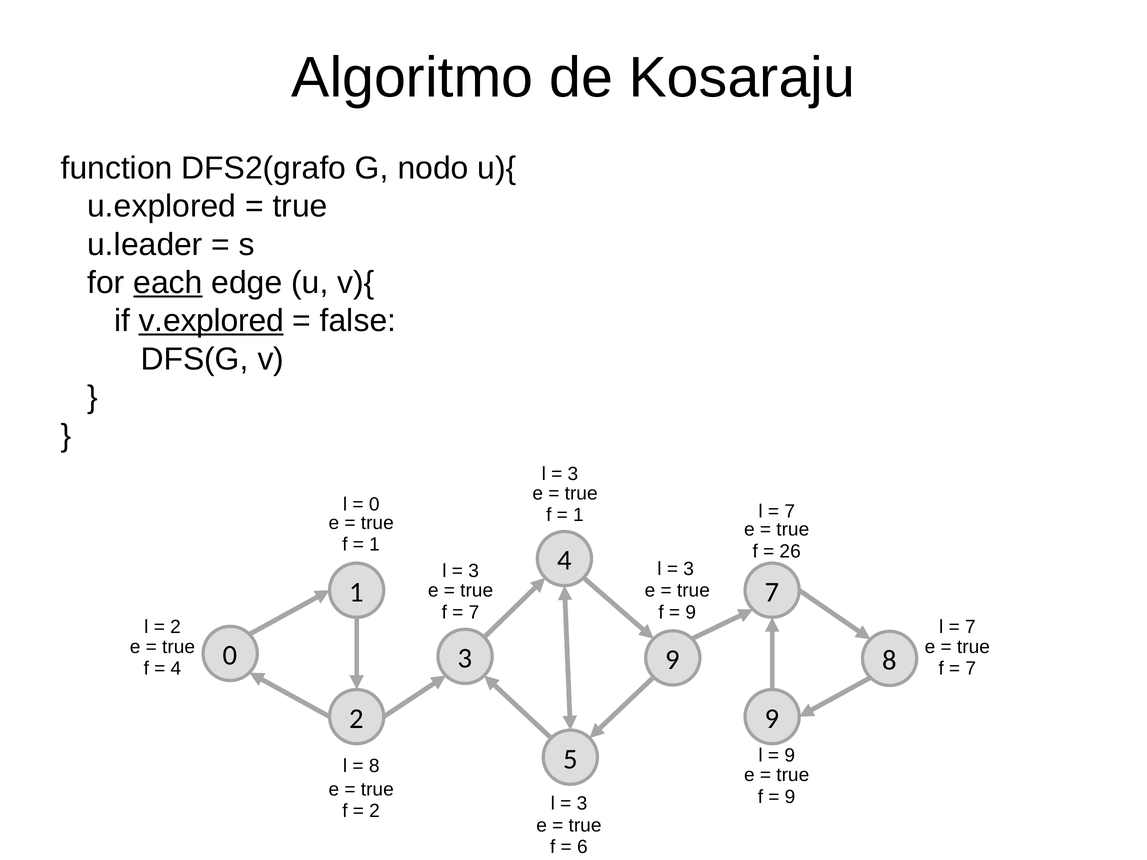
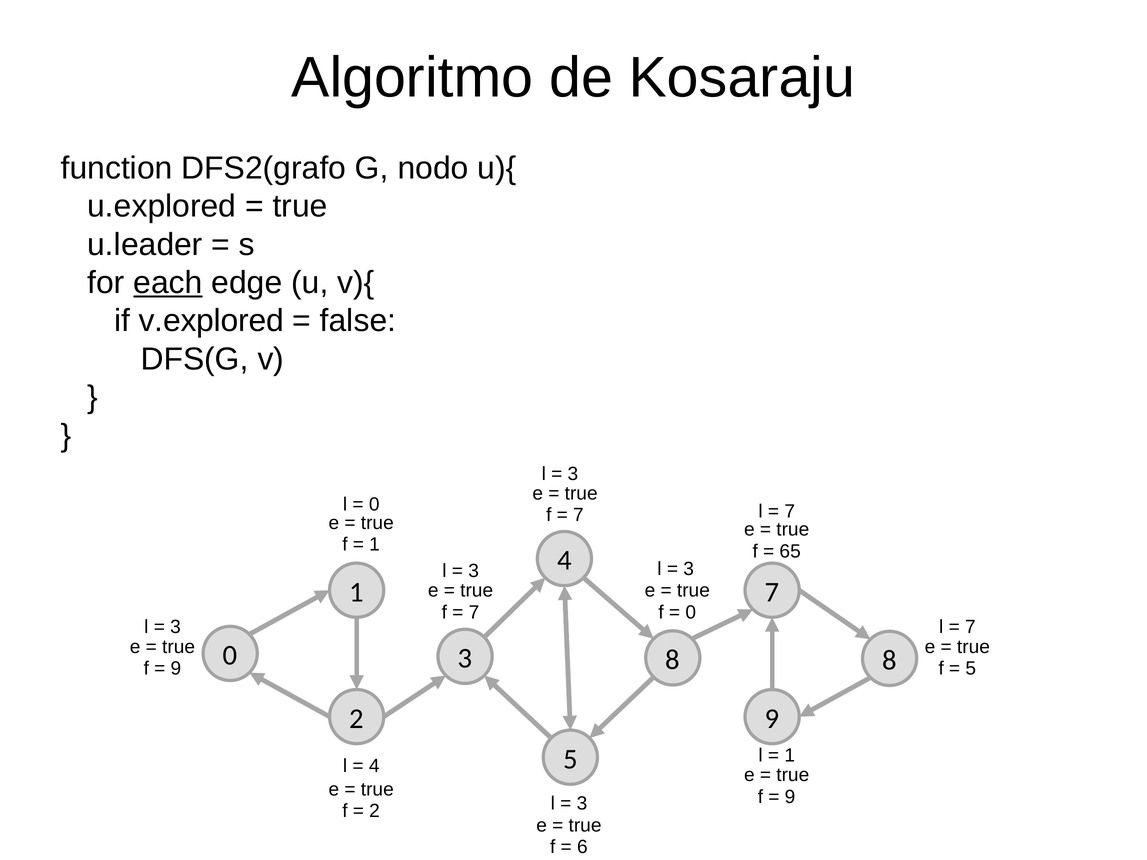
v.explored underline: present -> none (211, 321)
1: 1 -> 7 (578, 515)
26: 26 -> 65 (790, 551)
9: 9 -> 0 (691, 612)
2: 2 -> 3 (176, 627)
3 9: 9 -> 8 (673, 660)
4: 4 -> 9 (176, 669)
7: 7 -> 5 (971, 669)
9: 9 -> 1 (790, 756)
8: 8 -> 4 (374, 766)
